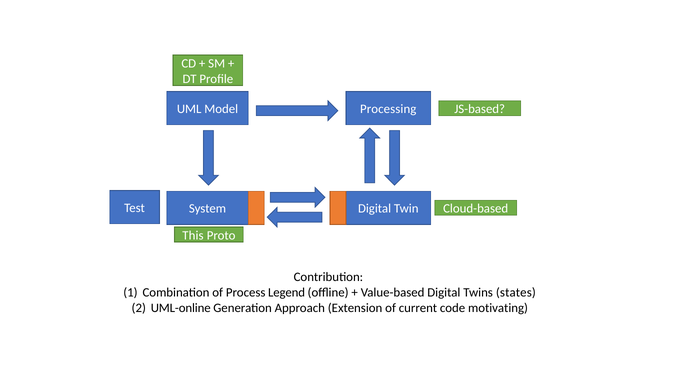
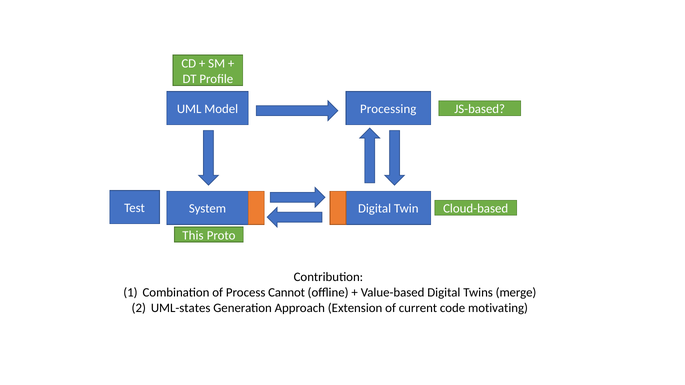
Legend: Legend -> Cannot (287, 293)
states: states -> merge (516, 293)
UML-online: UML-online -> UML-states (181, 308)
